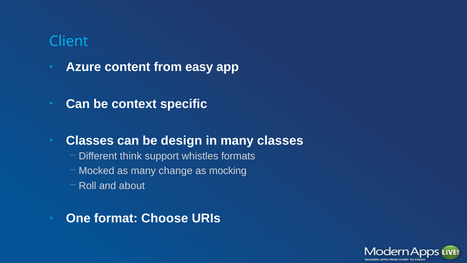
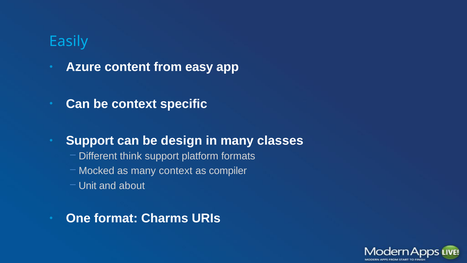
Client: Client -> Easily (69, 41)
Classes: Classes -> Support (90, 140)
whistles: whistles -> platform (200, 156)
many change: change -> context (176, 171)
mocking: mocking -> compiler (228, 171)
Roll: Roll -> Unit (88, 185)
Choose: Choose -> Charms (165, 218)
